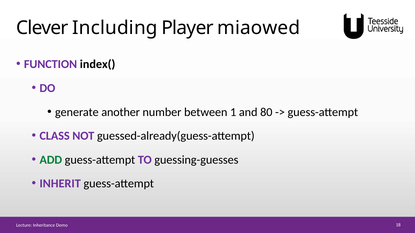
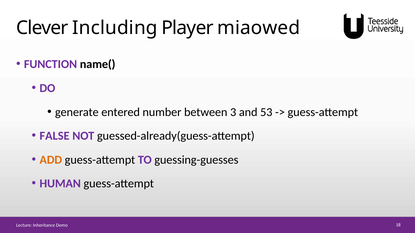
index(: index( -> name( (98, 64)
another: another -> entered (121, 112)
1: 1 -> 3 (233, 112)
80: 80 -> 53 (266, 112)
CLASS: CLASS -> FALSE (55, 136)
ADD colour: green -> orange (51, 160)
INHERIT: INHERIT -> HUMAN (60, 184)
